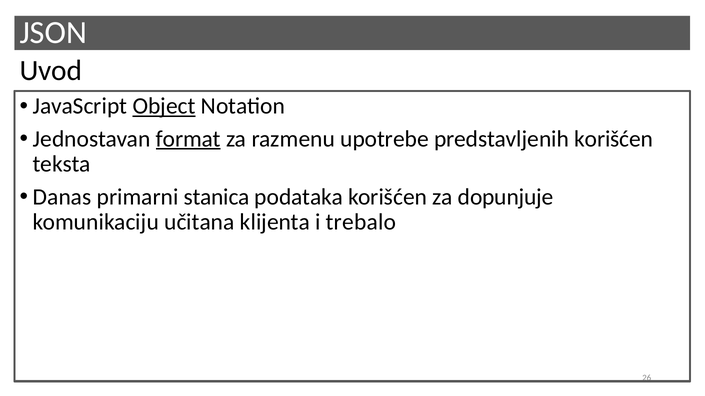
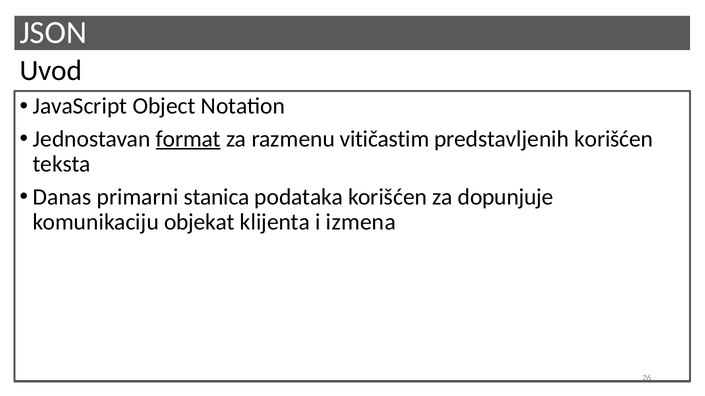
Object underline: present -> none (164, 106)
upotrebe: upotrebe -> vitičastim (385, 139)
učitana: učitana -> objekat (199, 223)
trebalo: trebalo -> izmena (361, 223)
